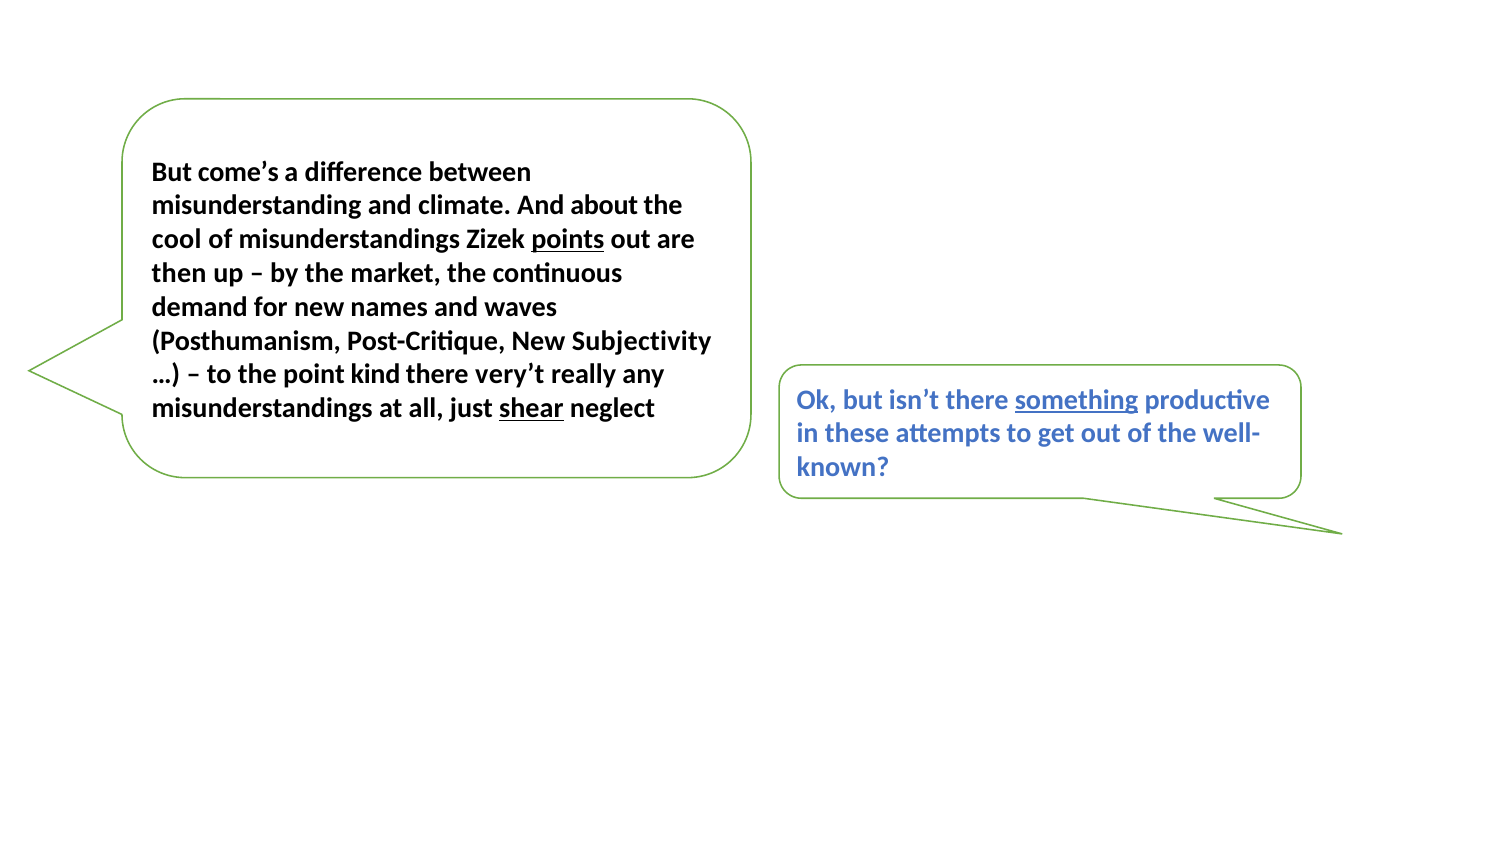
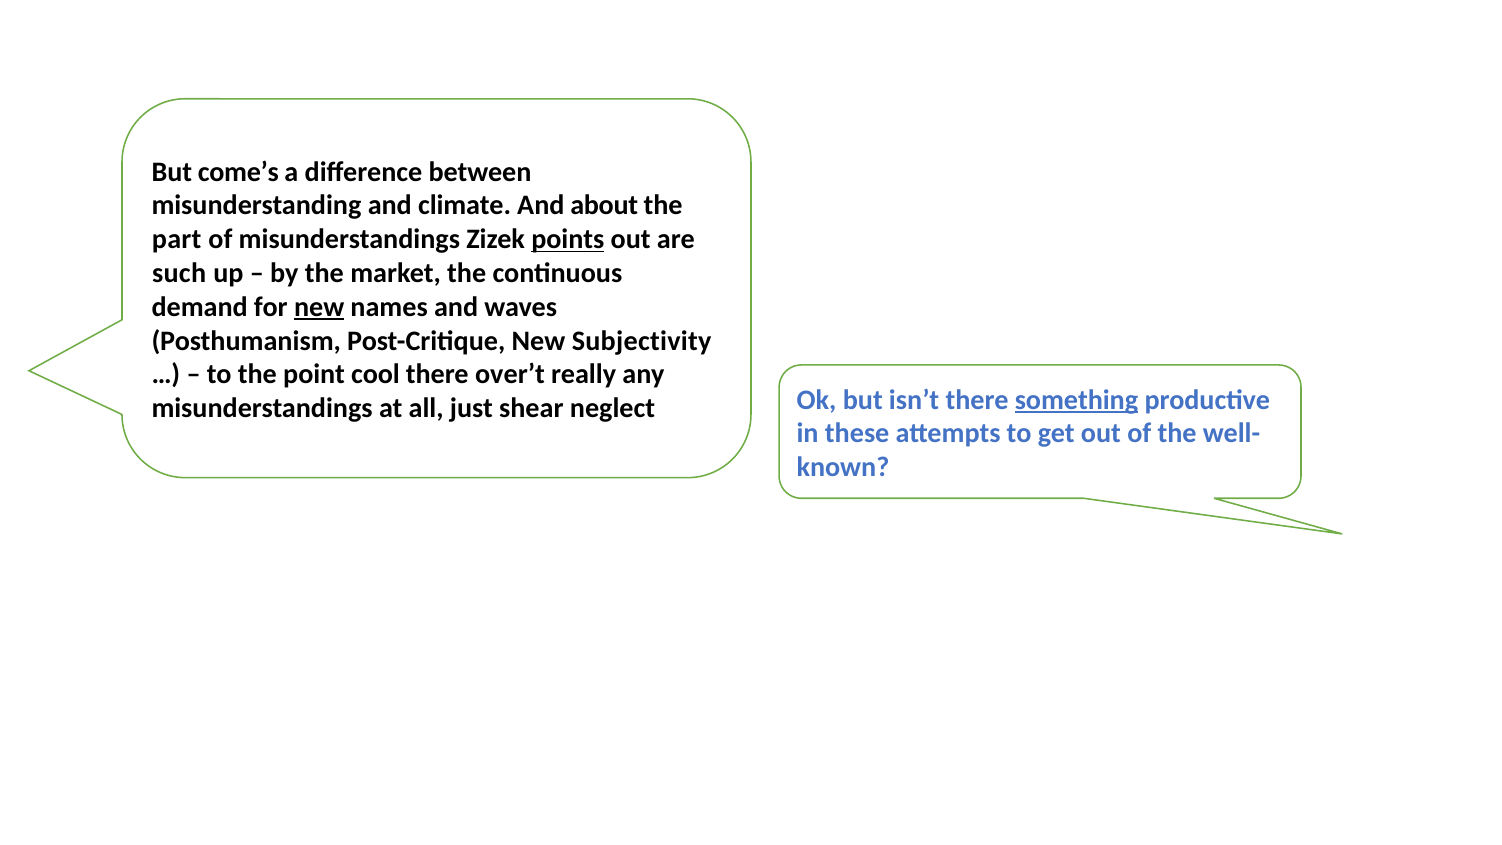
cool: cool -> part (177, 239)
then: then -> such (179, 273)
new underline: none -> present (319, 307)
kind: kind -> cool (375, 375)
very’t: very’t -> over’t (510, 375)
shear underline: present -> none (531, 408)
